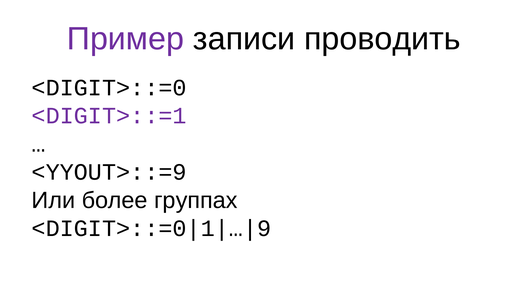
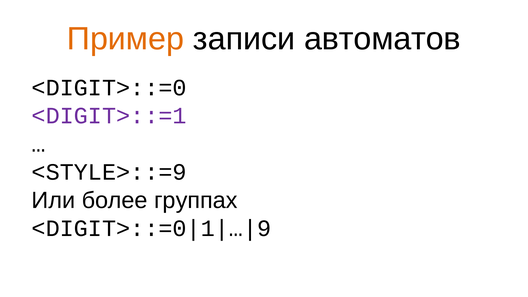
Пример colour: purple -> orange (125, 39)
проводить: проводить -> автоматов (382, 39)
<YYOUT>::=9: <YYOUT>::=9 -> <STYLE>::=9 (109, 172)
